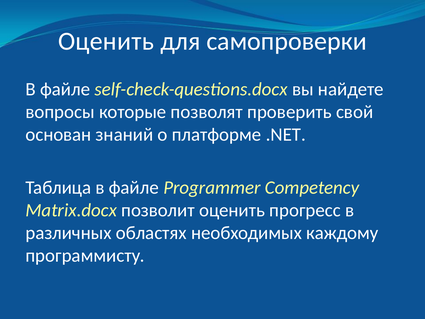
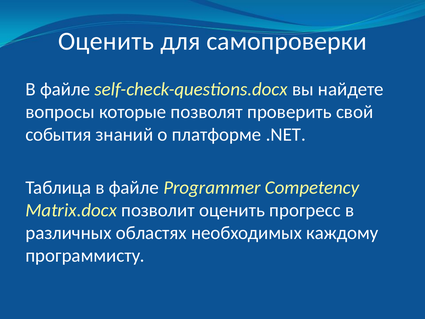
основан: основан -> события (59, 135)
